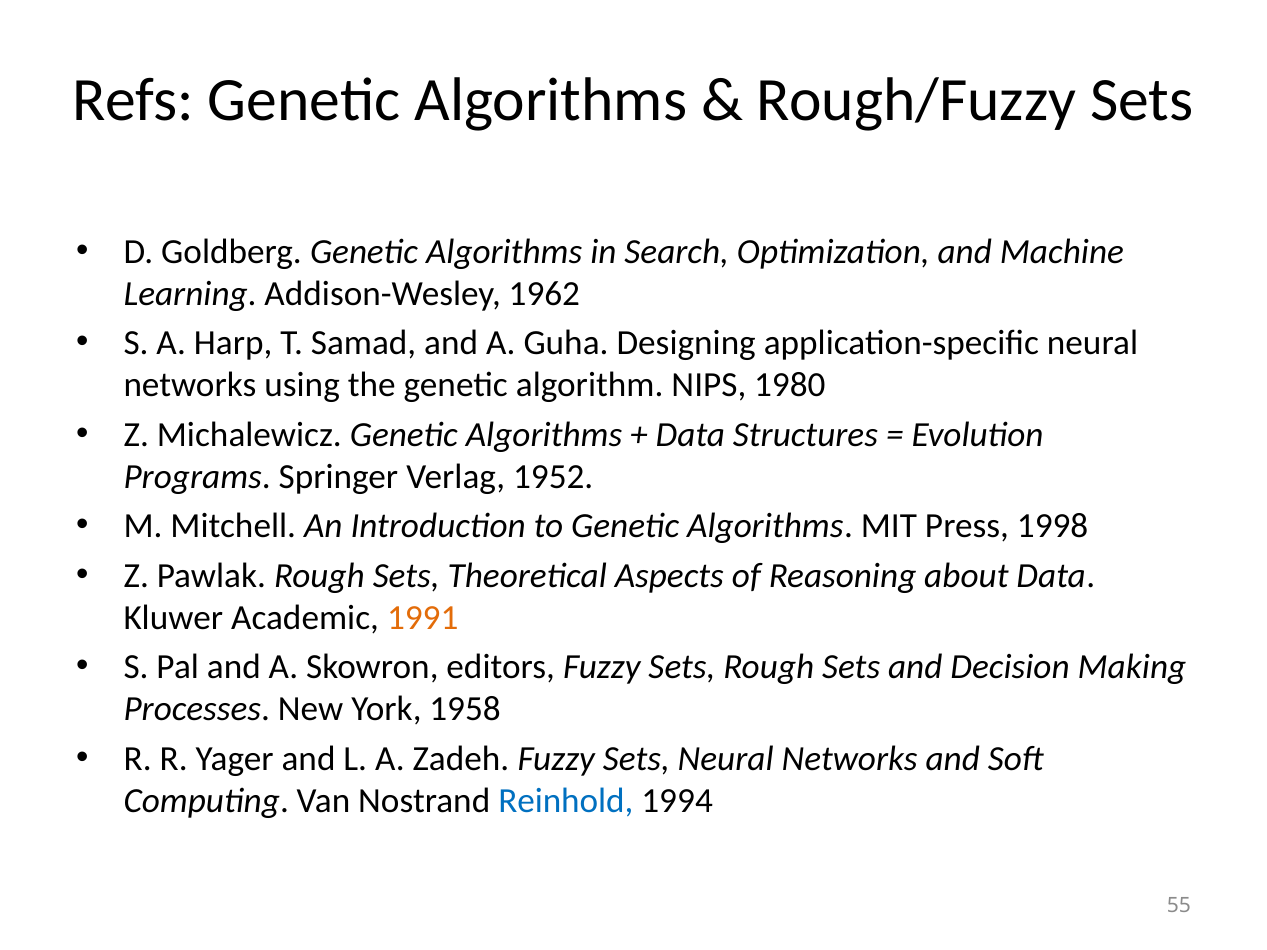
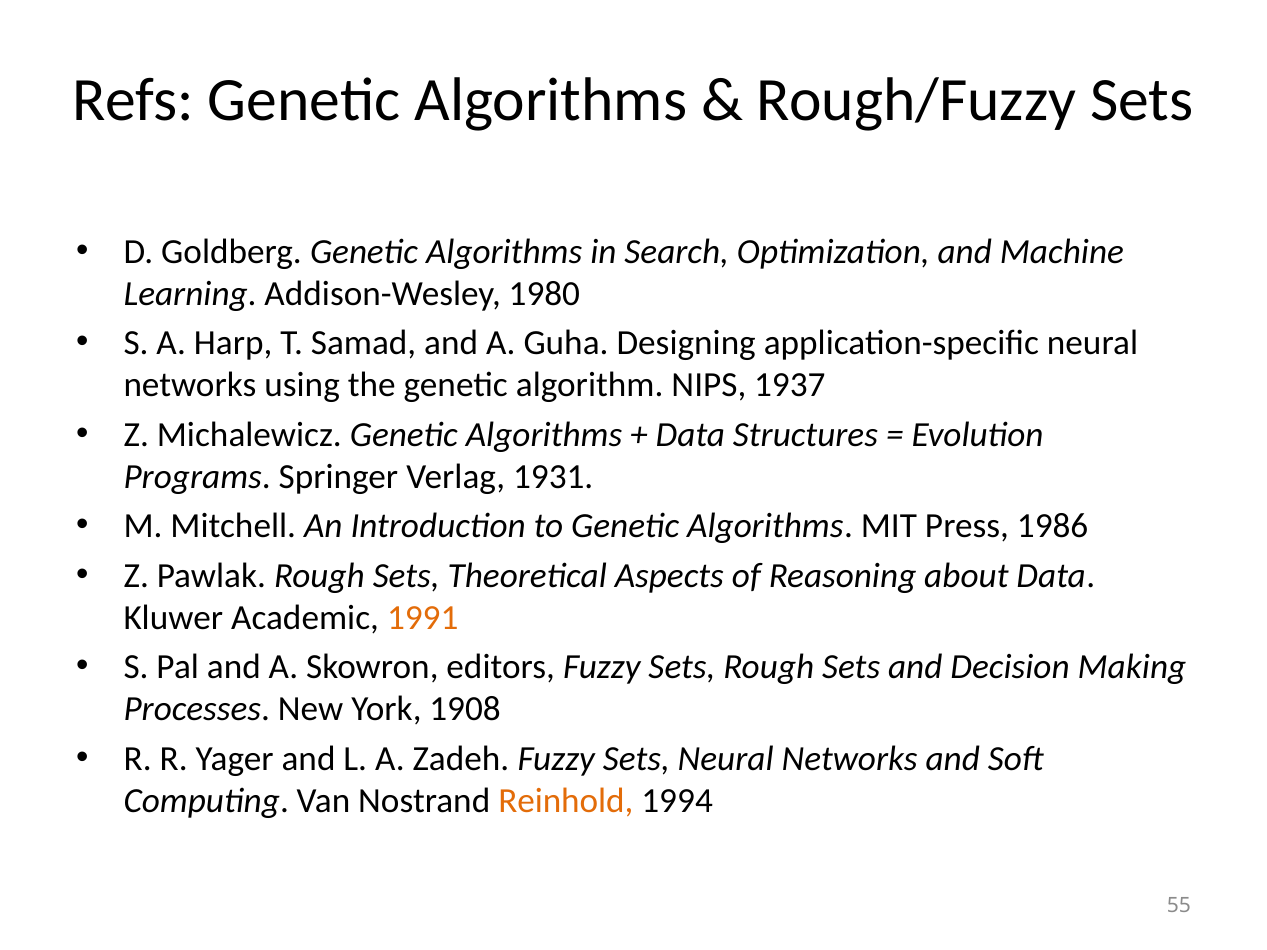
1962: 1962 -> 1980 (544, 294)
1980: 1980 -> 1937 (790, 385)
1952: 1952 -> 1931 (553, 477)
1998: 1998 -> 1986 (1053, 526)
1958: 1958 -> 1908 (465, 709)
Reinhold colour: blue -> orange (566, 801)
